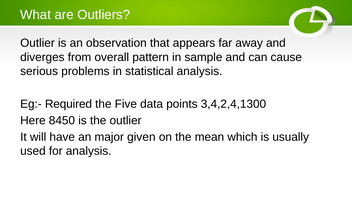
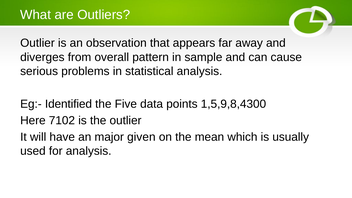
Required: Required -> Identified (68, 104)
3,4,2,4,1300: 3,4,2,4,1300 -> 1,5,9,8,4300 (233, 104)
8450: 8450 -> 7102 (62, 121)
